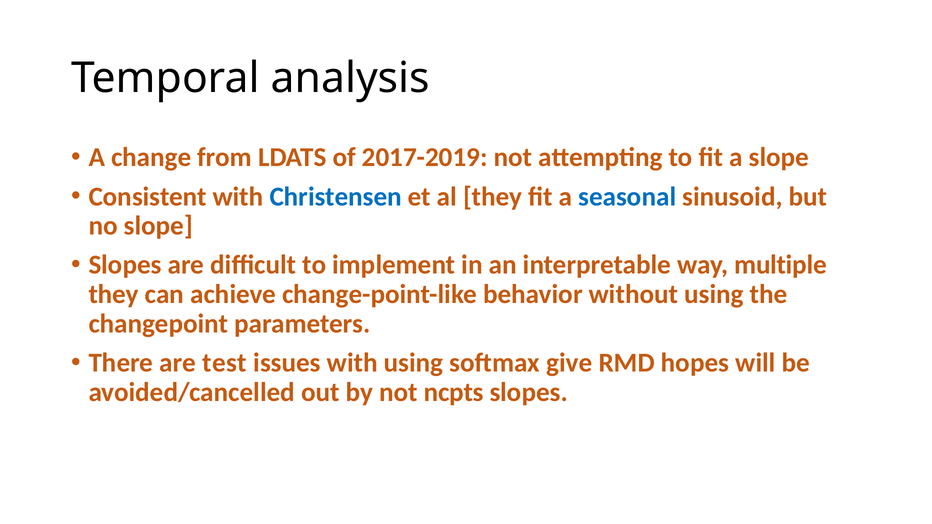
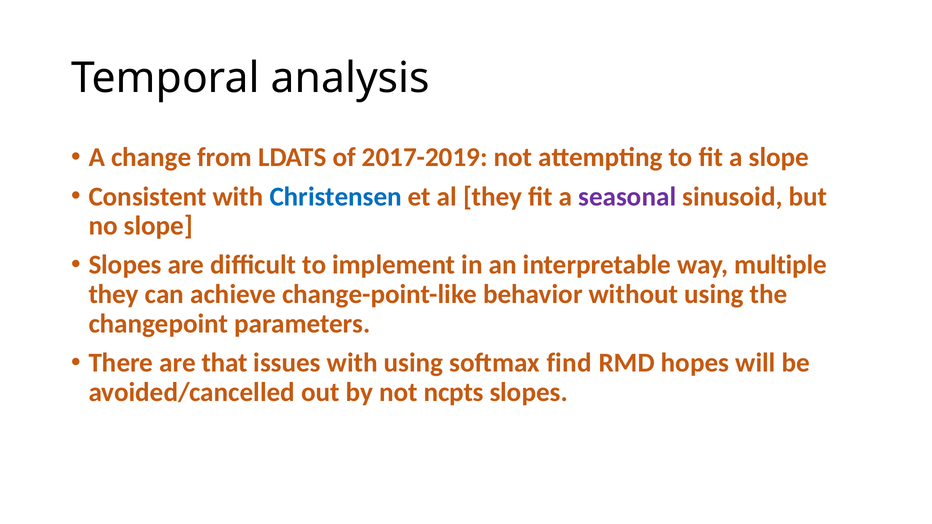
seasonal colour: blue -> purple (627, 197)
test: test -> that (225, 363)
give: give -> find (569, 363)
